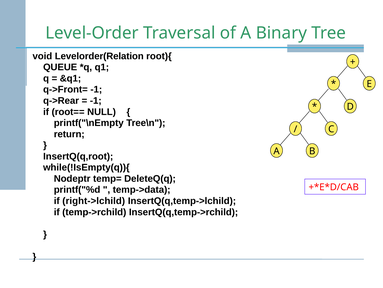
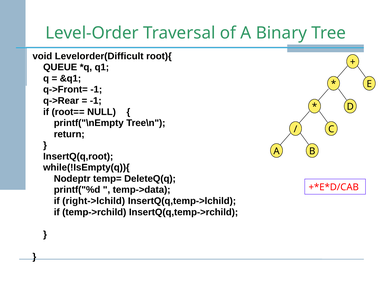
Levelorder(Relation: Levelorder(Relation -> Levelorder(Difficult (99, 56)
